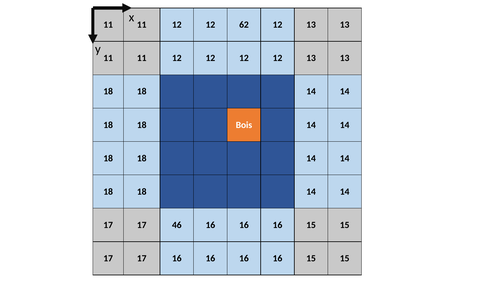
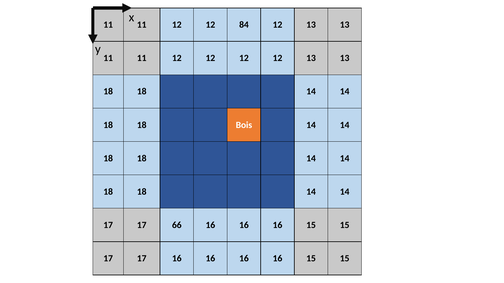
62: 62 -> 84 (244, 25)
46: 46 -> 66 (177, 225)
